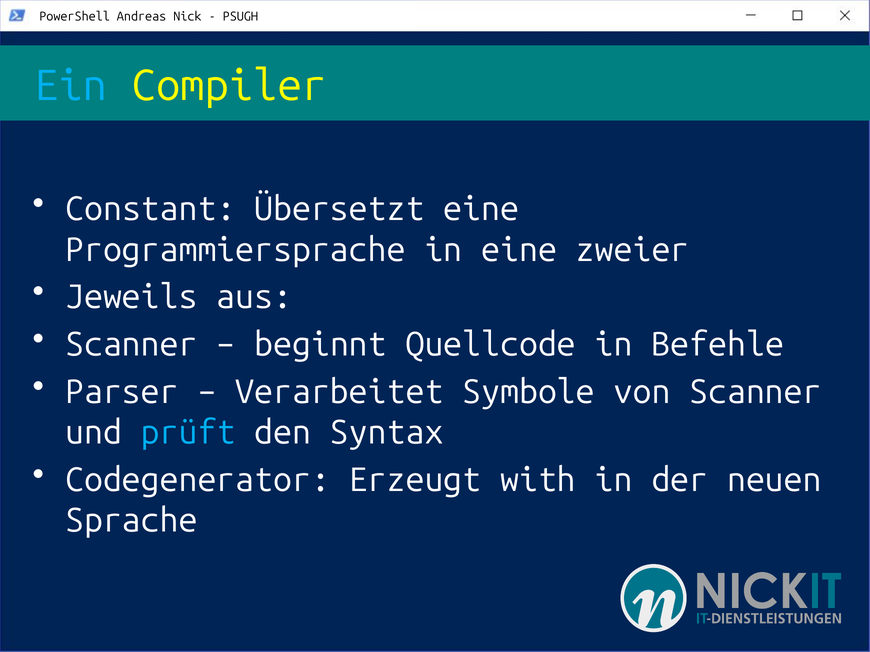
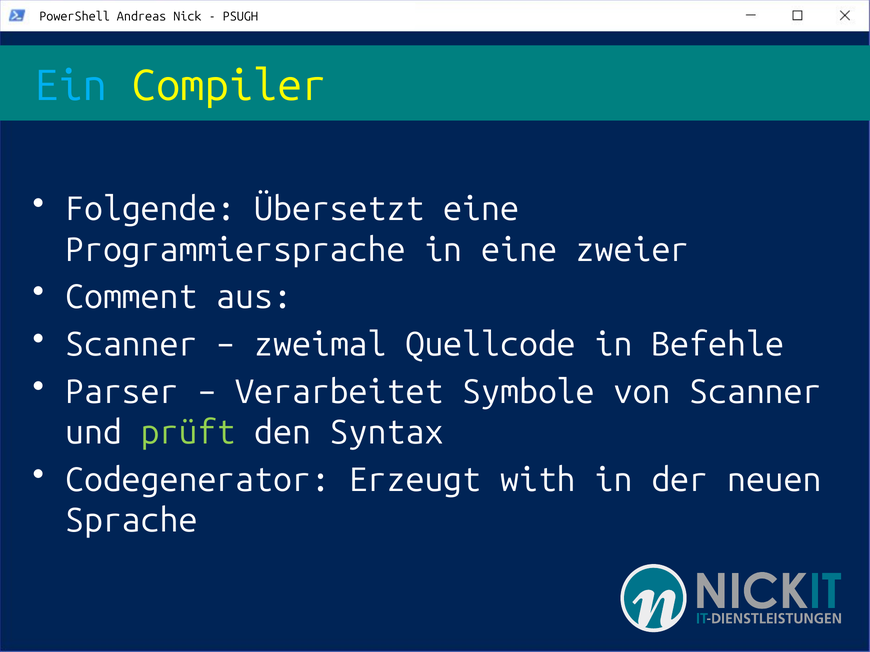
Constant: Constant -> Folgende (150, 209)
Jeweils: Jeweils -> Comment (131, 297)
beginnt: beginnt -> zweimal (321, 345)
prüft colour: light blue -> light green (188, 433)
